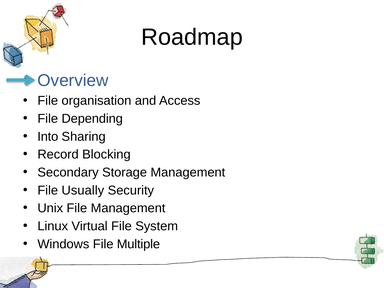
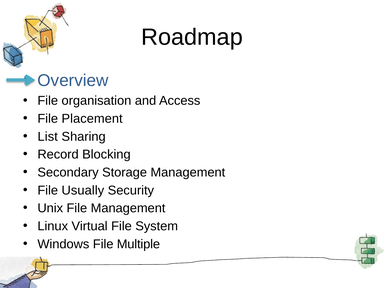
Depending: Depending -> Placement (92, 119)
Into: Into -> List (48, 137)
